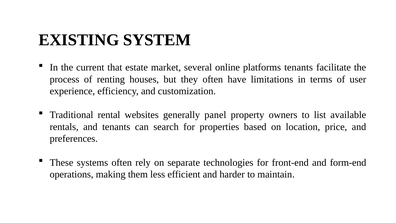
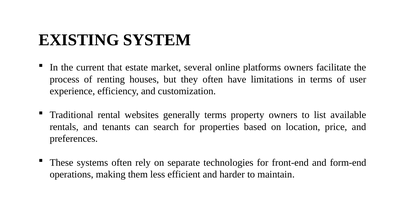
platforms tenants: tenants -> owners (299, 67)
generally panel: panel -> terms (215, 115)
